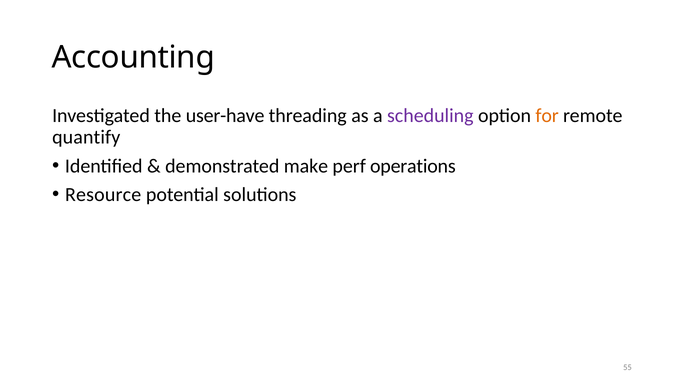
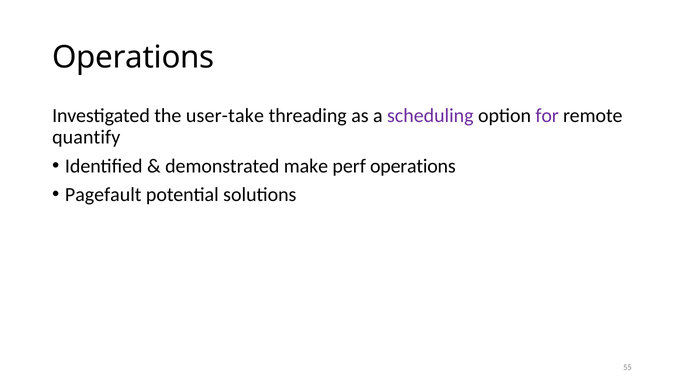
Accounting: Accounting -> Operations (133, 57)
user-have: user-have -> user-take (225, 116)
for colour: orange -> purple (547, 116)
Resource: Resource -> Pagefault (103, 195)
